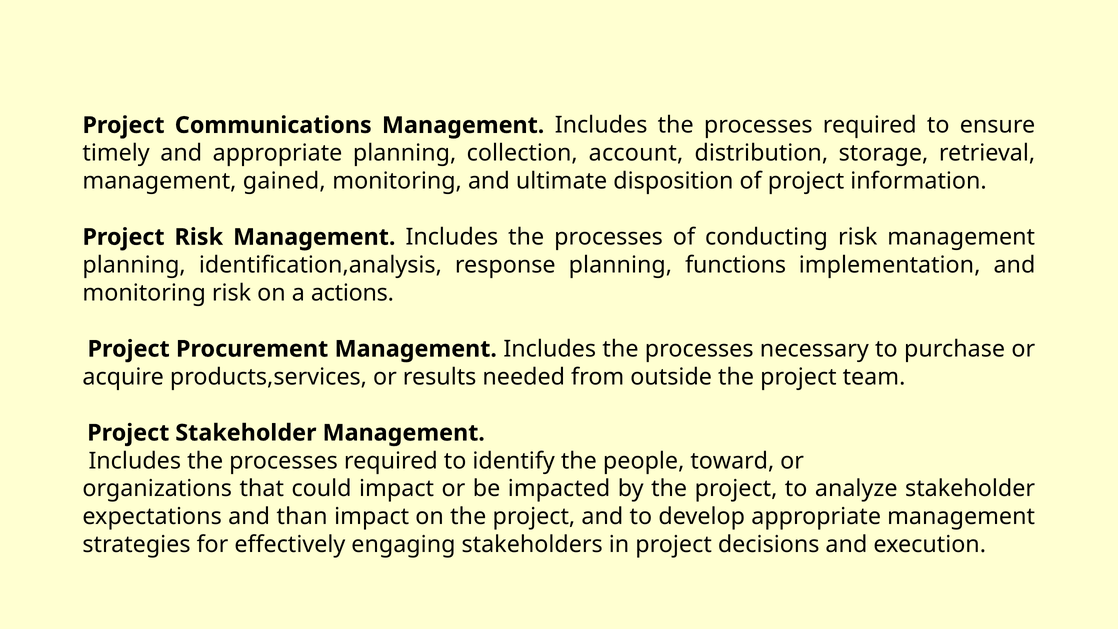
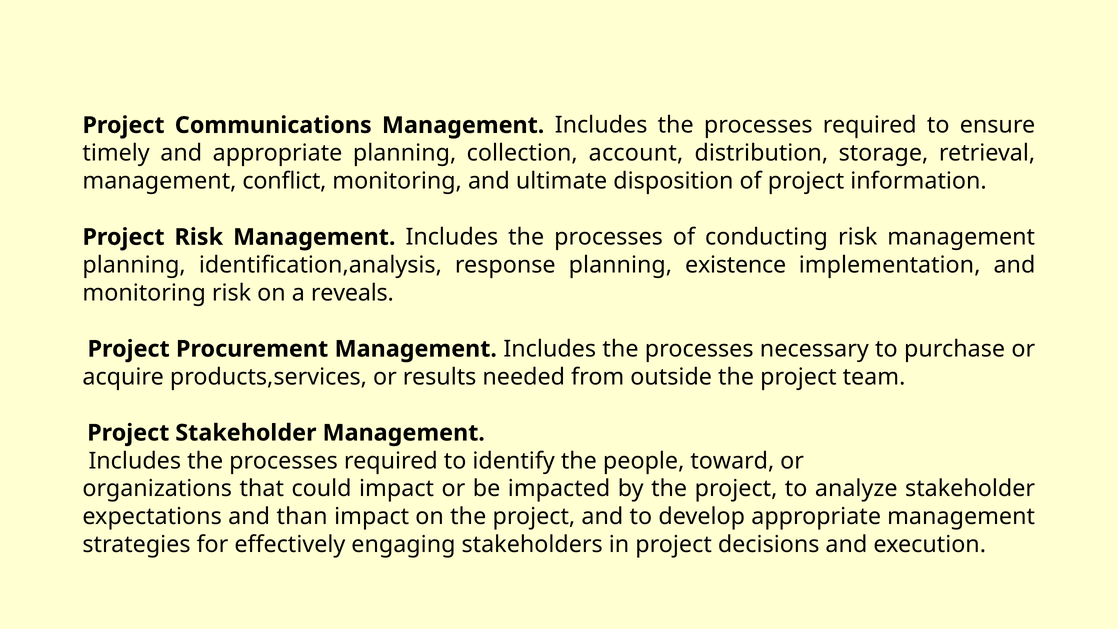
gained: gained -> conflict (284, 181)
functions: functions -> existence (736, 265)
actions: actions -> reveals (352, 293)
